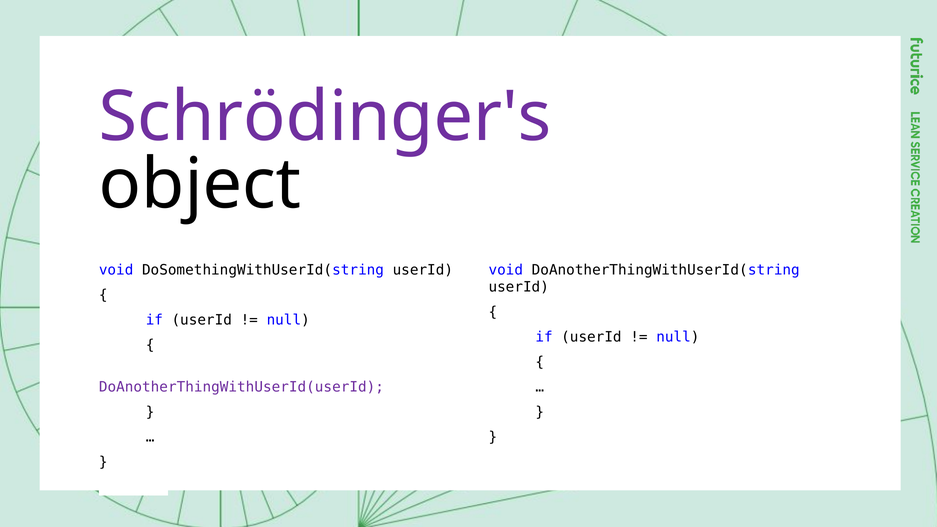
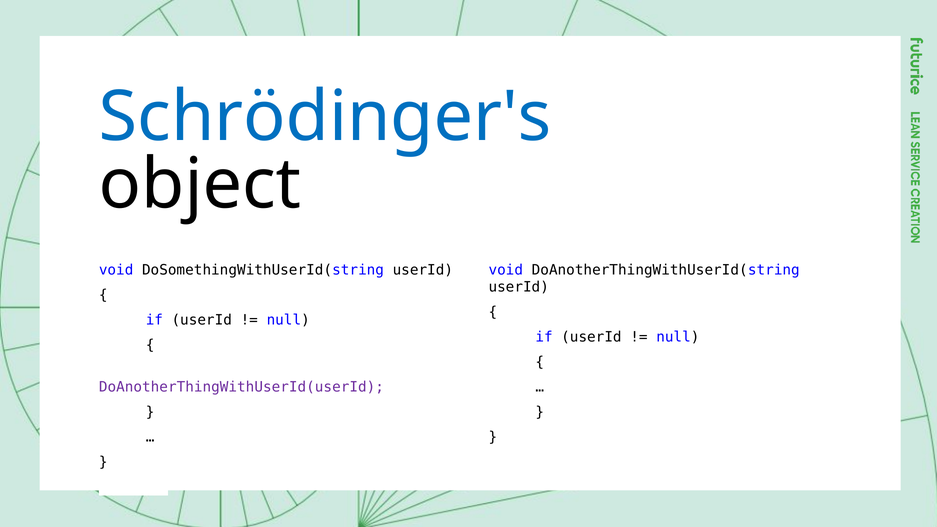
Schrödinger's colour: purple -> blue (325, 117)
